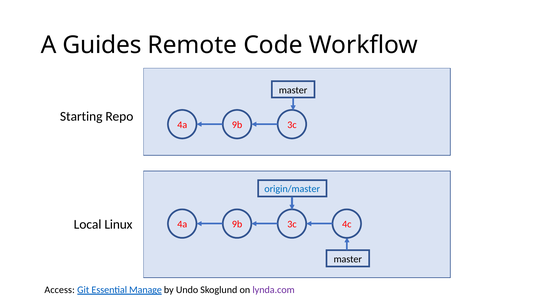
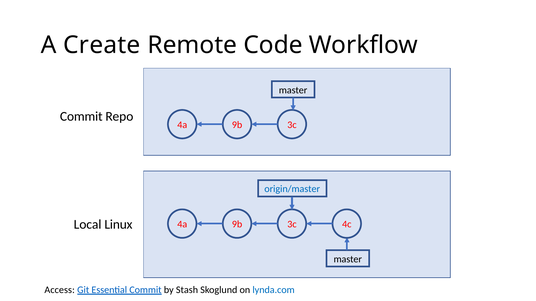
Guides: Guides -> Create (102, 45)
Starting: Starting -> Commit (81, 117)
Essential Manage: Manage -> Commit (145, 290)
Undo: Undo -> Stash (187, 290)
lynda.com colour: purple -> blue (274, 290)
